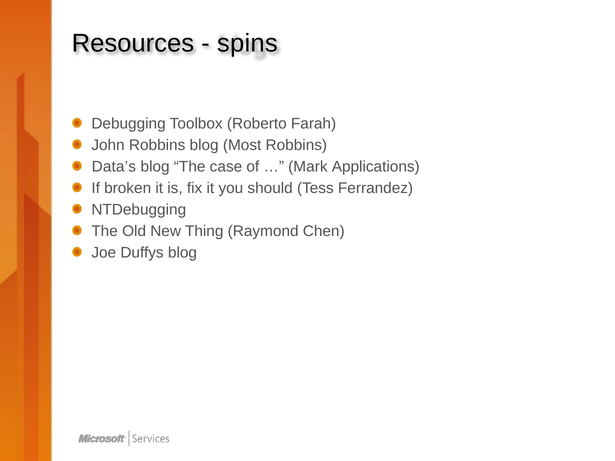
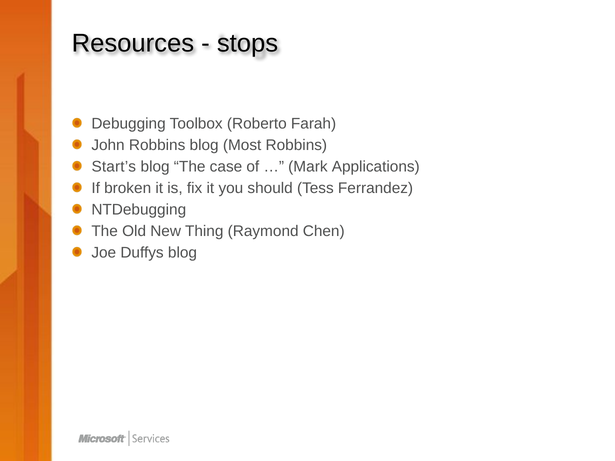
spins: spins -> stops (248, 43)
Data’s: Data’s -> Start’s (114, 167)
